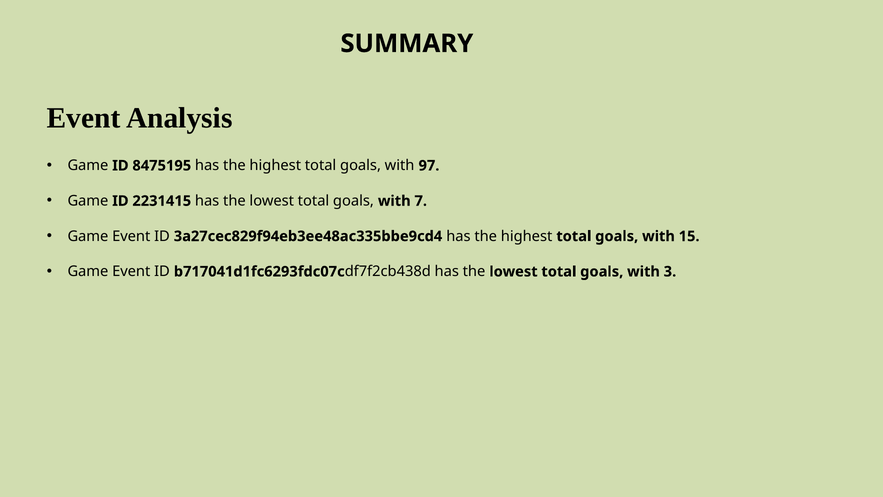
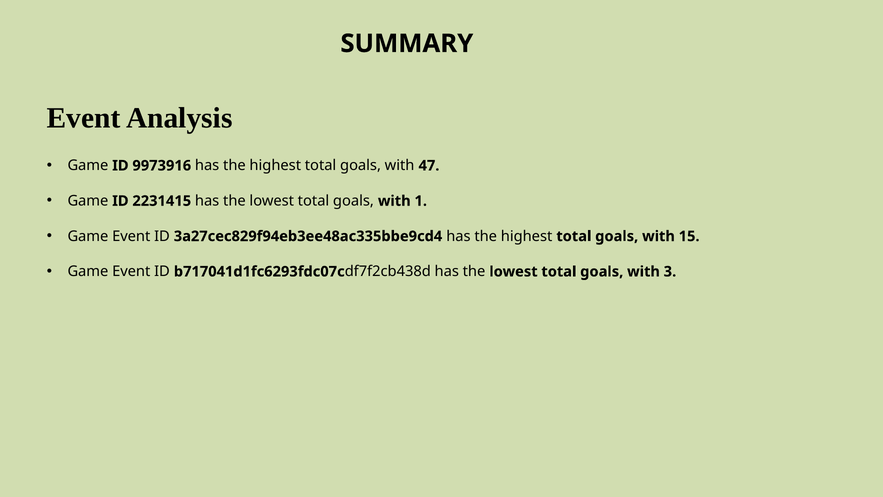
8475195: 8475195 -> 9973916 (162, 166)
97: 97 -> 47 (429, 166)
7: 7 -> 1 (421, 201)
